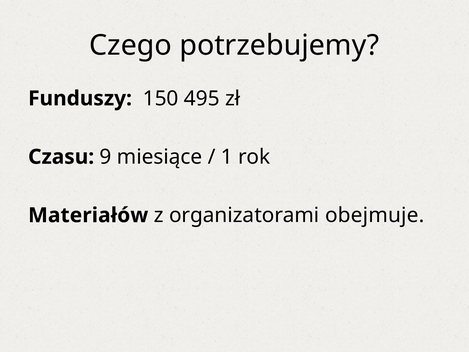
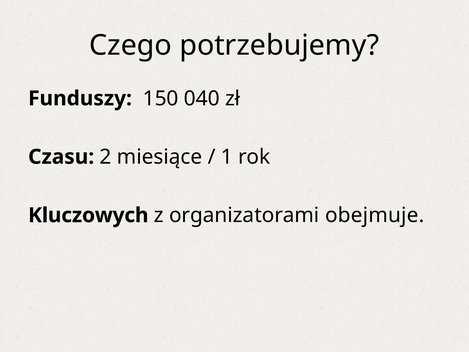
495: 495 -> 040 (202, 98)
9: 9 -> 2 (106, 157)
Materiałów: Materiałów -> Kluczowych (88, 215)
